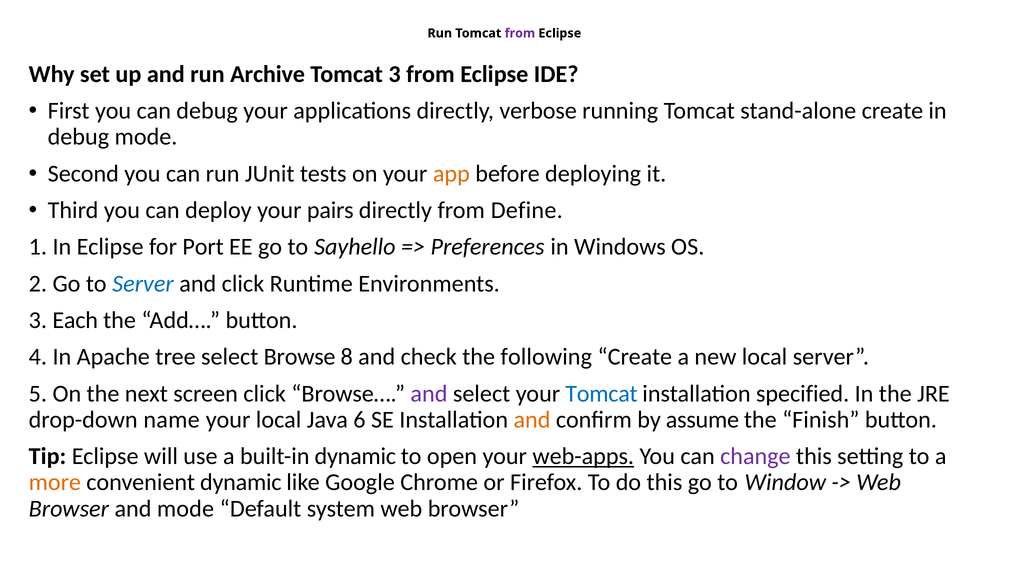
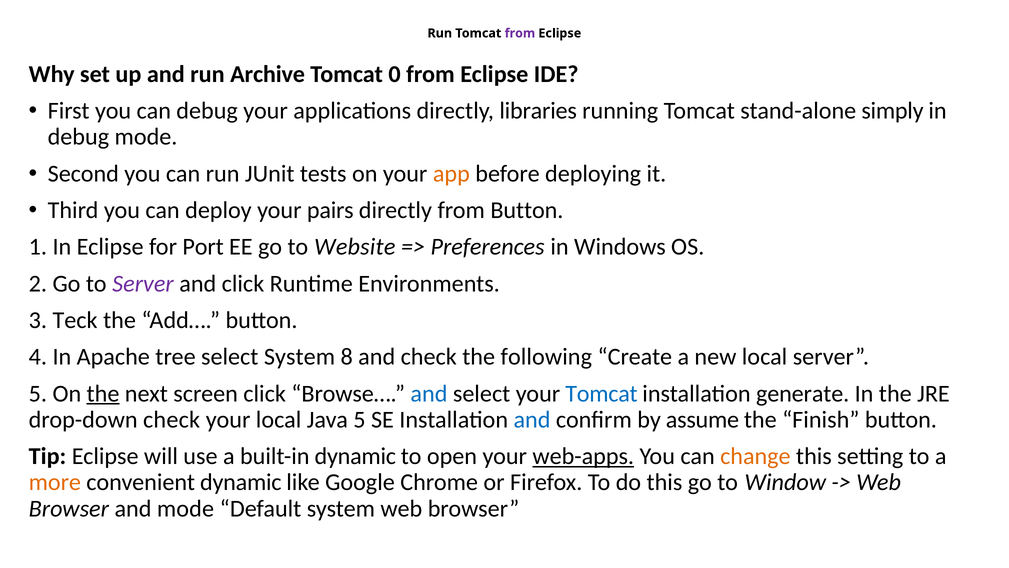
Tomcat 3: 3 -> 0 (395, 74)
verbose: verbose -> libraries (538, 111)
stand-alone create: create -> simply (892, 111)
from Define: Define -> Button (527, 210)
Sayhello: Sayhello -> Website (355, 247)
Server colour: blue -> purple (143, 283)
Each: Each -> Teck (75, 320)
select Browse: Browse -> System (299, 357)
the underline: none -> present (103, 393)
and colour: purple -> blue (429, 393)
specified: specified -> generate (803, 393)
drop-down name: name -> check (172, 419)
Java 6: 6 -> 5 (359, 419)
and colour: orange -> blue (532, 419)
change colour: purple -> orange (755, 456)
